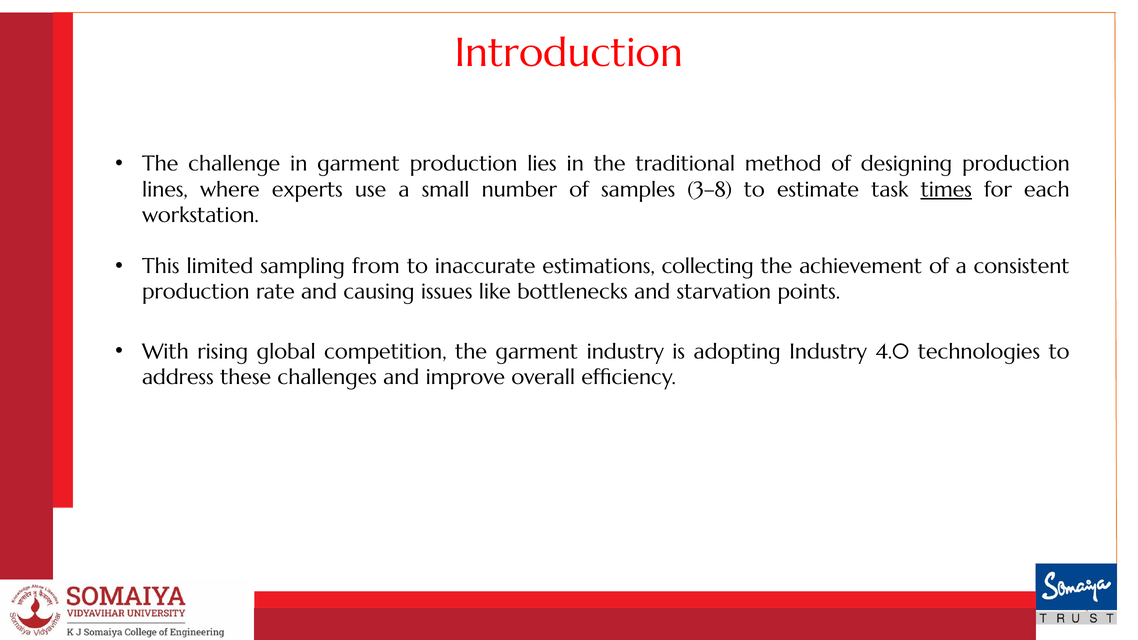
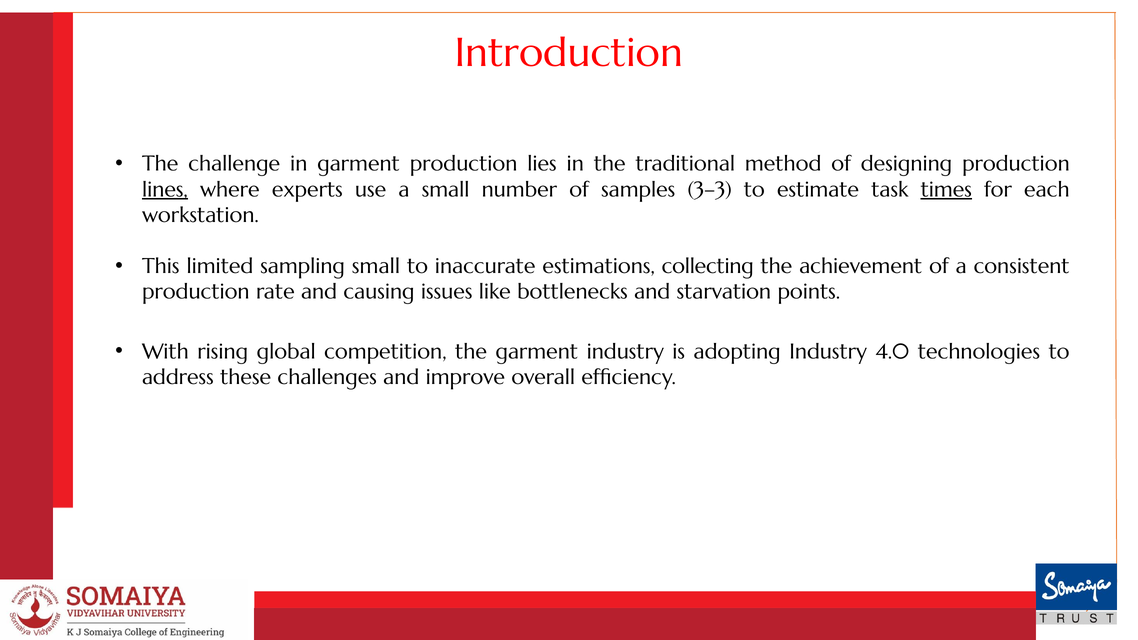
lines underline: none -> present (165, 189)
3–8: 3–8 -> 3–3 (710, 189)
sampling from: from -> small (376, 266)
